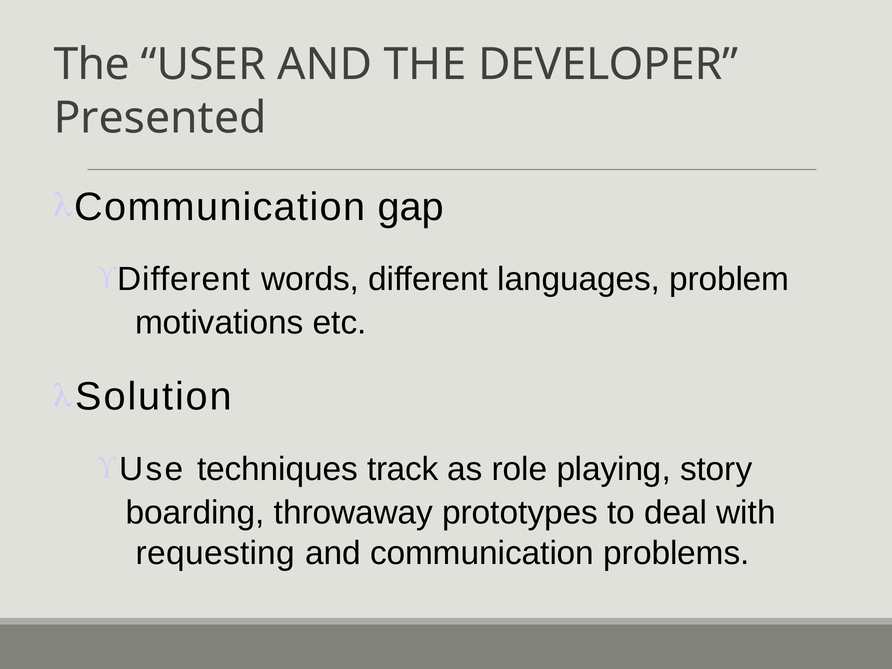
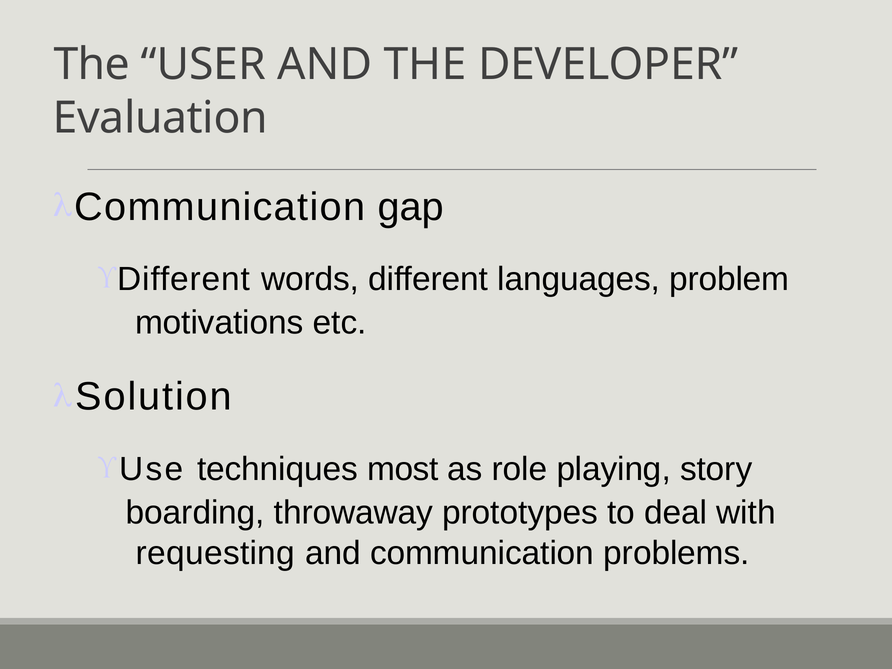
Presented: Presented -> Evaluation (160, 118)
track: track -> most (403, 469)
